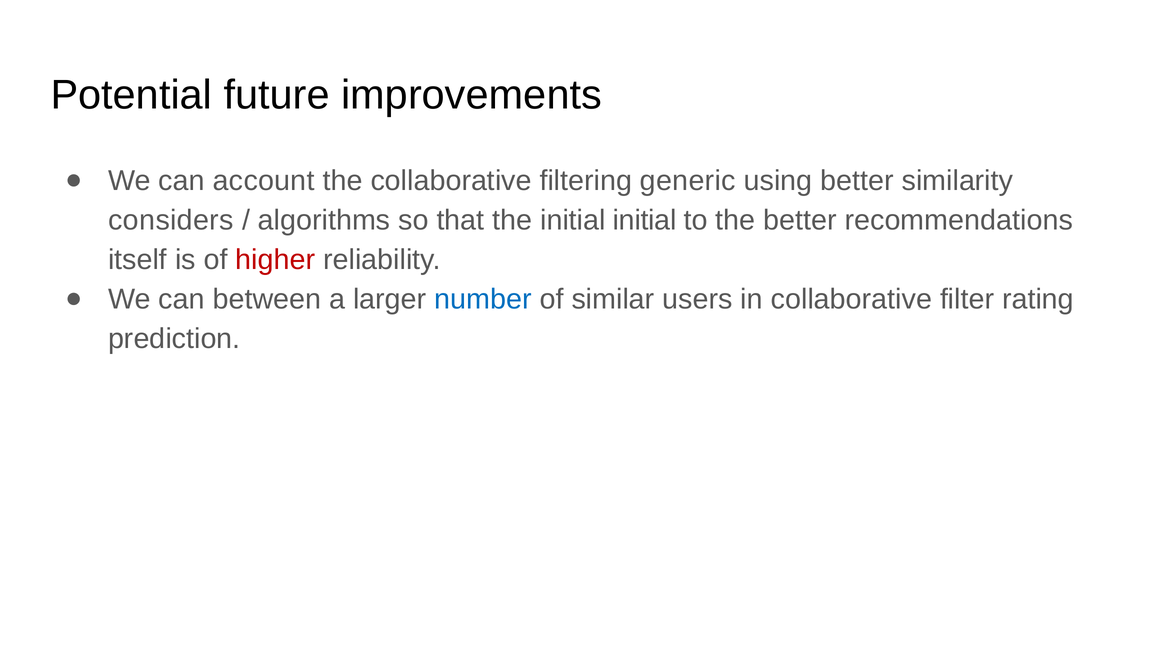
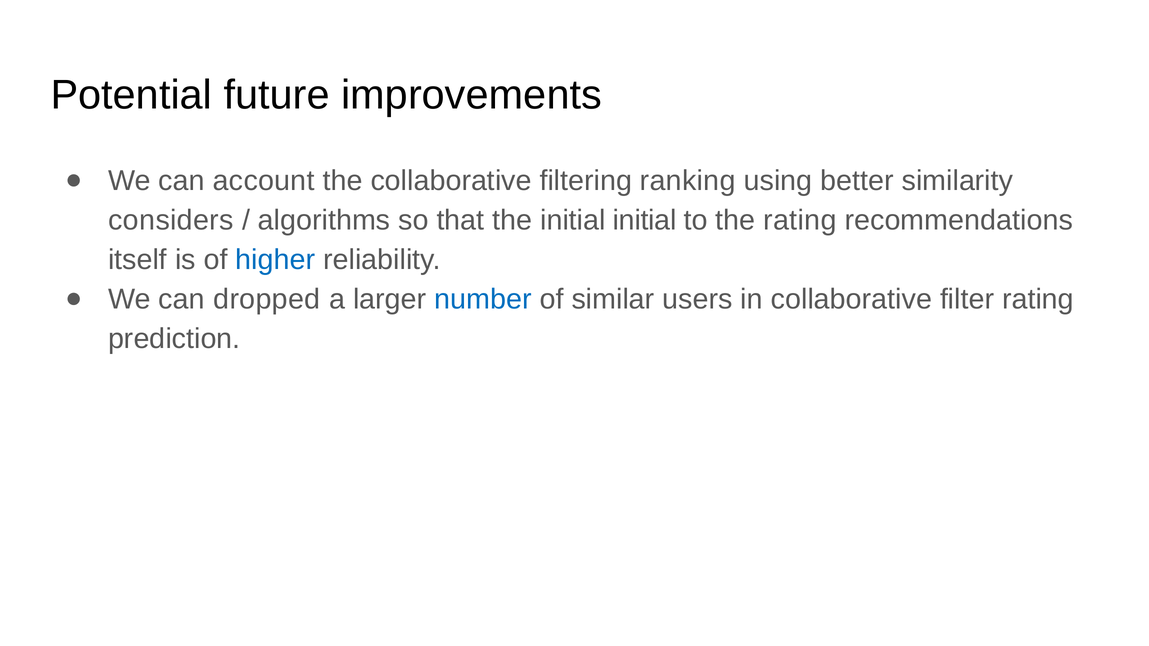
generic: generic -> ranking (688, 181)
the better: better -> rating (800, 220)
higher colour: red -> blue (275, 260)
between: between -> dropped (267, 300)
